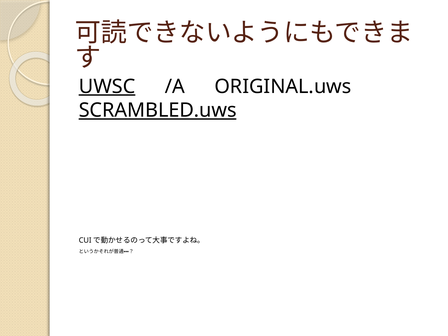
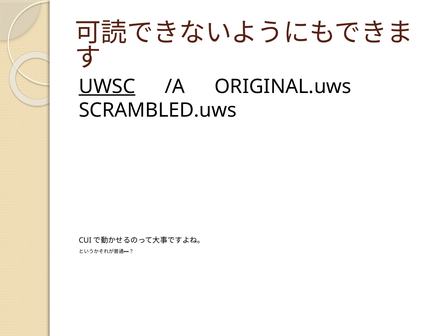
SCRAMBLED.uws underline: present -> none (158, 110)
